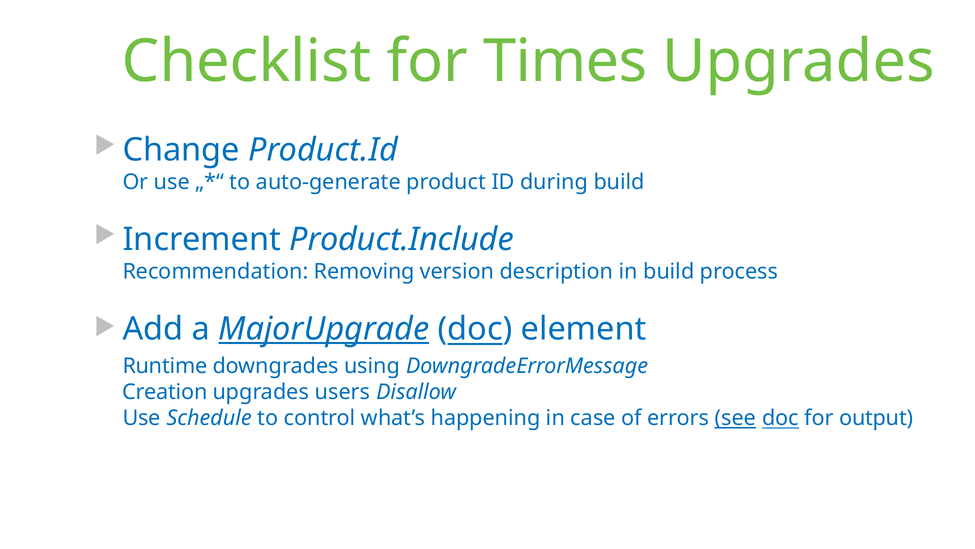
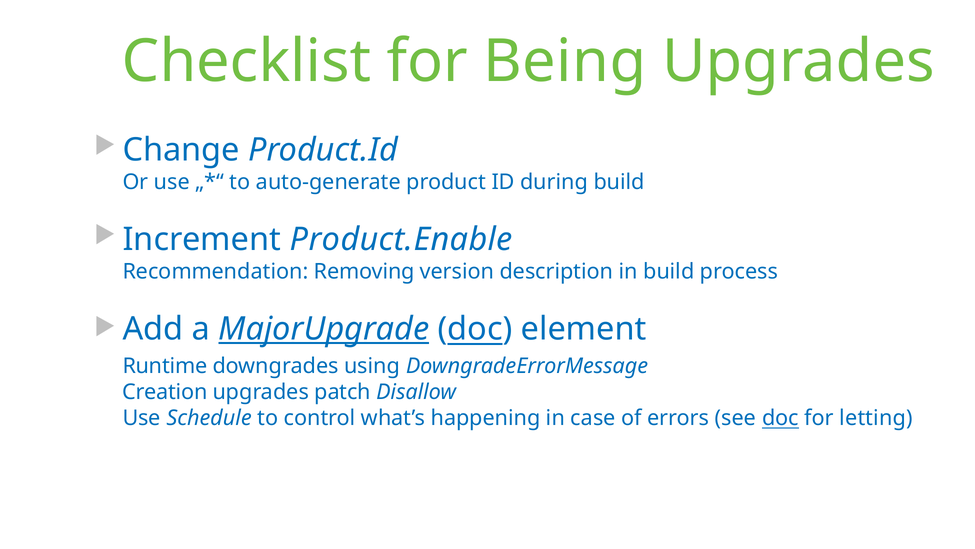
Times: Times -> Being (565, 61)
Product.Include: Product.Include -> Product.Enable (401, 239)
users: users -> patch (343, 392)
see underline: present -> none (735, 418)
output: output -> letting (876, 418)
